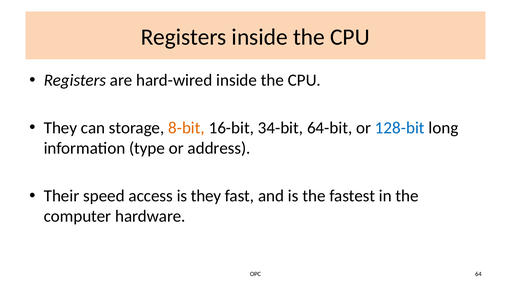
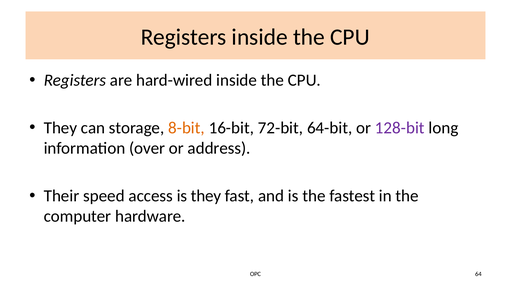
34-bit: 34-bit -> 72-bit (281, 128)
128-bit colour: blue -> purple (400, 128)
type: type -> over (147, 149)
